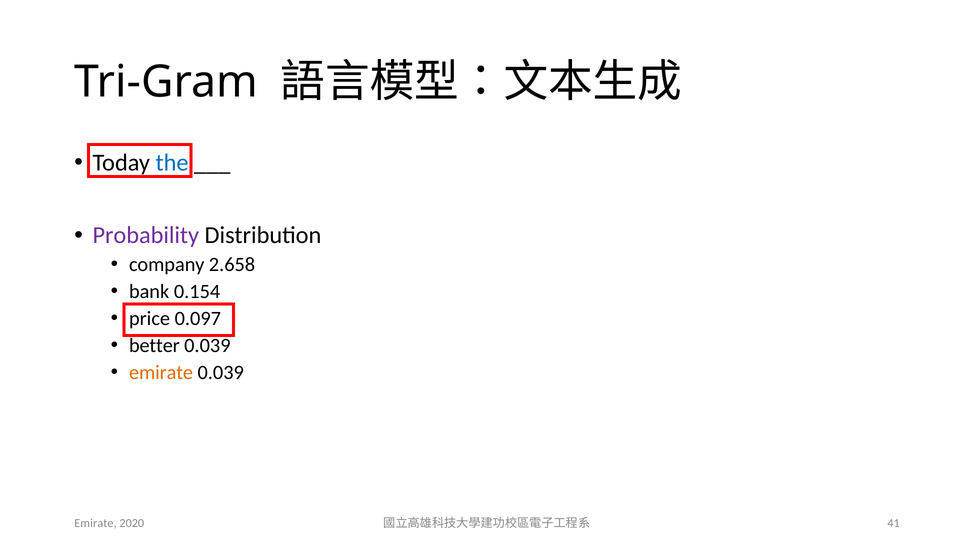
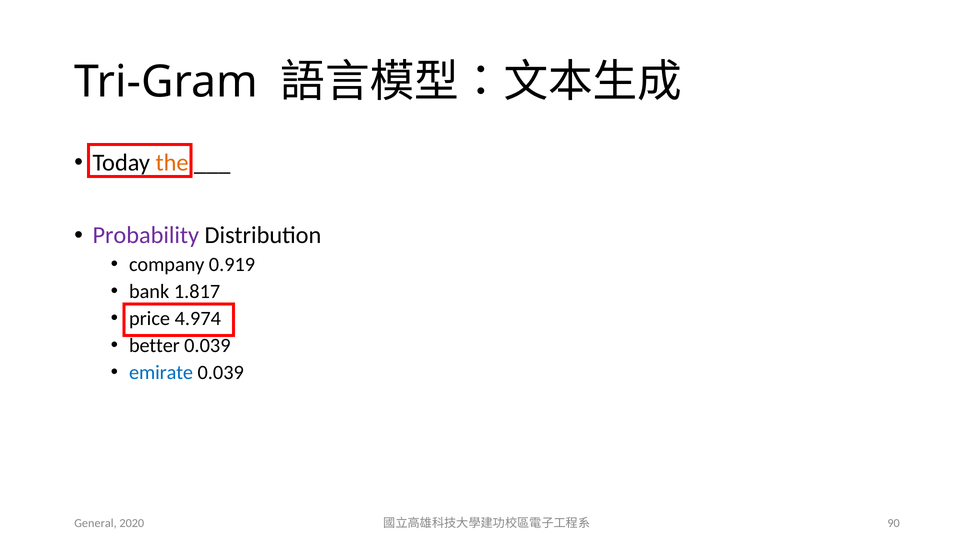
the colour: blue -> orange (172, 163)
2.658: 2.658 -> 0.919 (232, 265)
0.154: 0.154 -> 1.817 (197, 292)
0.097: 0.097 -> 4.974 (198, 319)
emirate colour: orange -> blue (161, 372)
Emirate: Emirate -> General (95, 523)
41: 41 -> 90 (894, 523)
